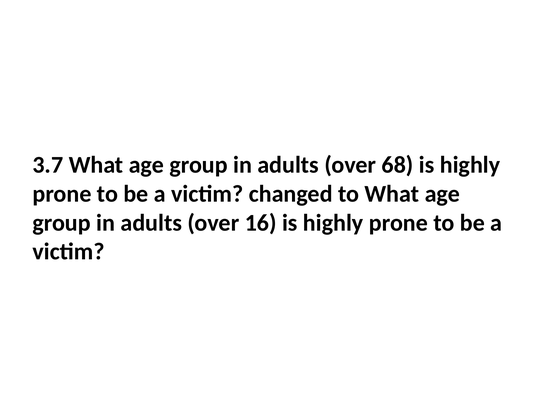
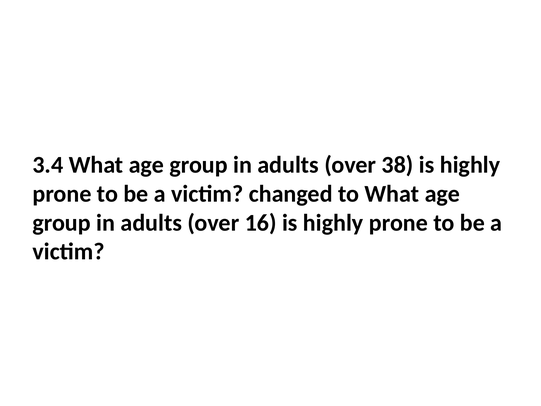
3.7: 3.7 -> 3.4 (48, 165)
68: 68 -> 38 (398, 165)
